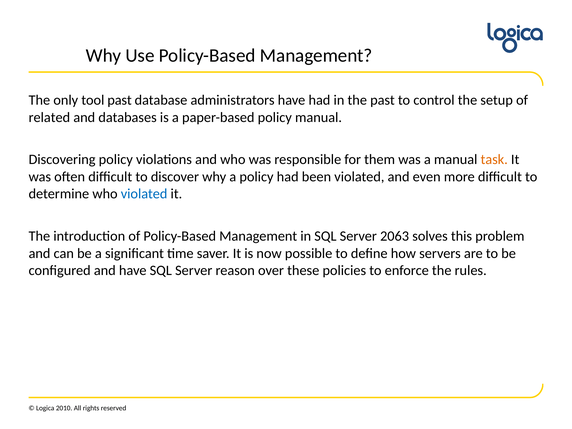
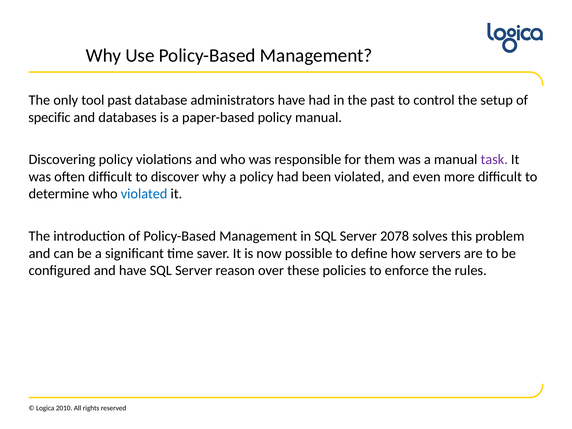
related: related -> specific (49, 117)
task colour: orange -> purple (494, 160)
2063: 2063 -> 2078 (395, 236)
